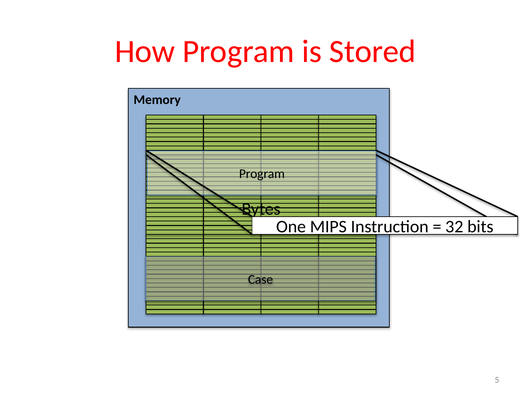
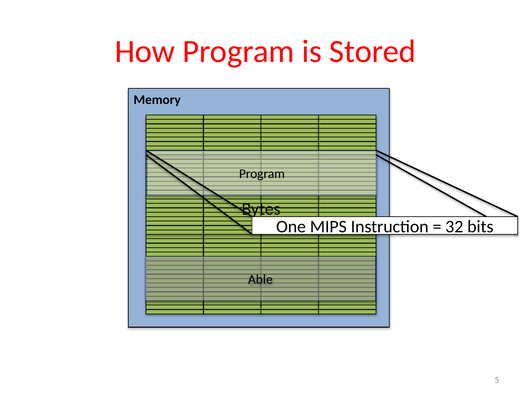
Case: Case -> Able (260, 280)
